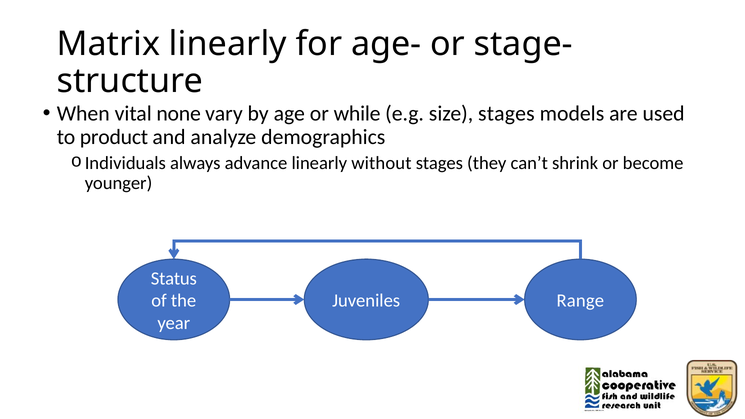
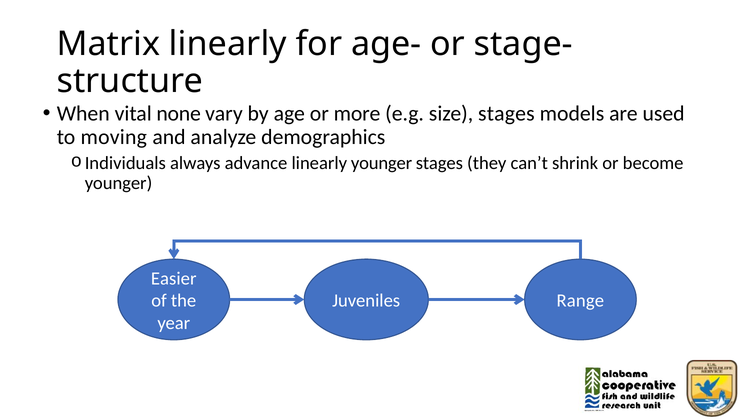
while: while -> more (357, 114)
product: product -> moving (114, 137)
linearly without: without -> younger (382, 163)
Status: Status -> Easier (174, 278)
